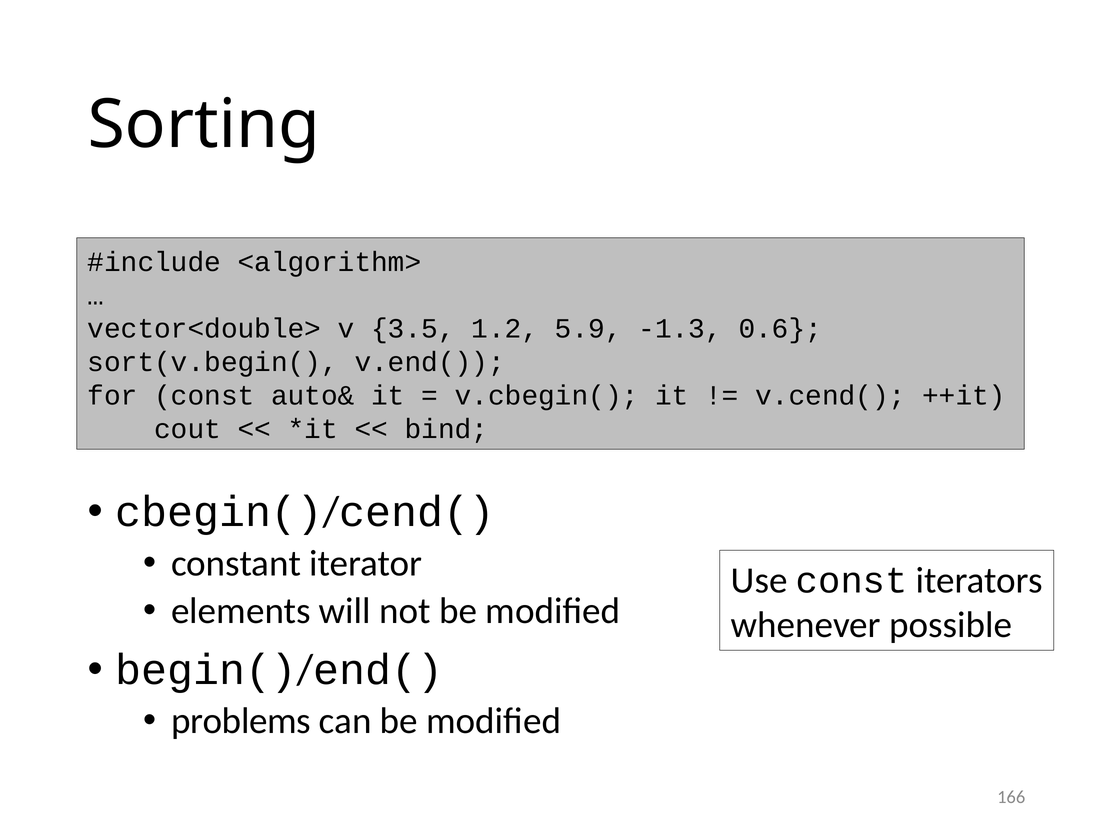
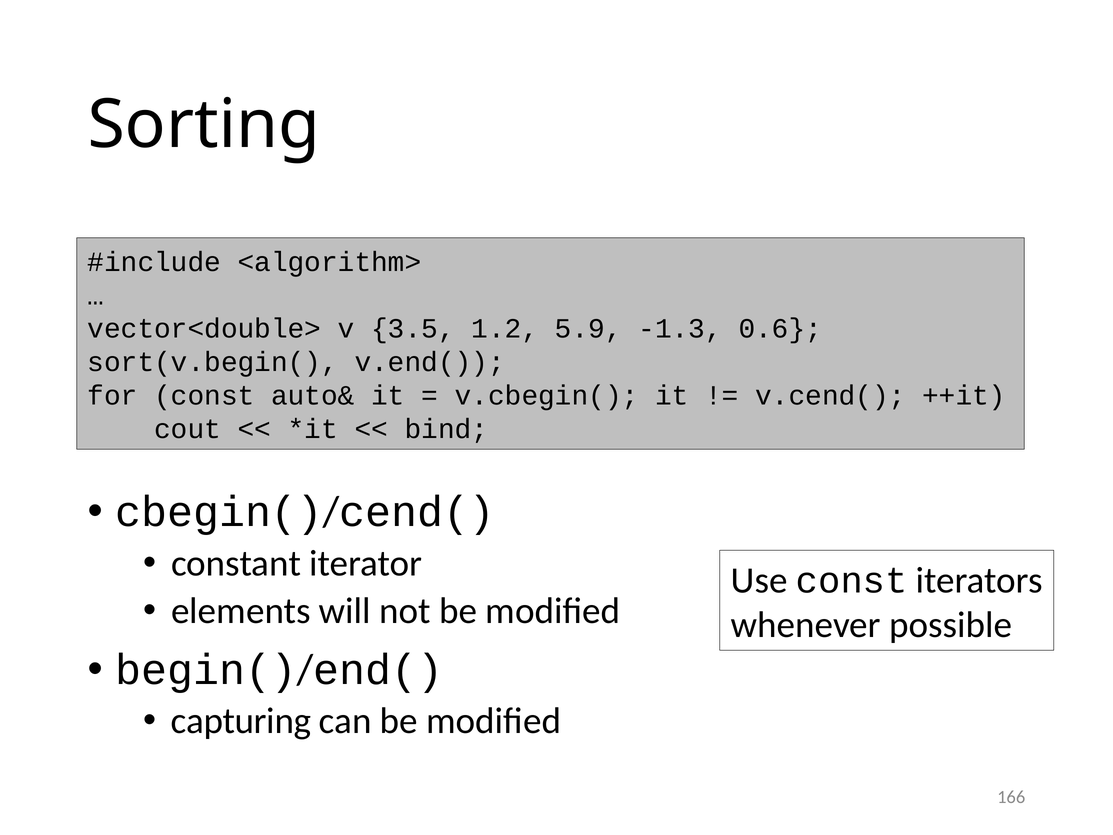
problems: problems -> capturing (241, 721)
